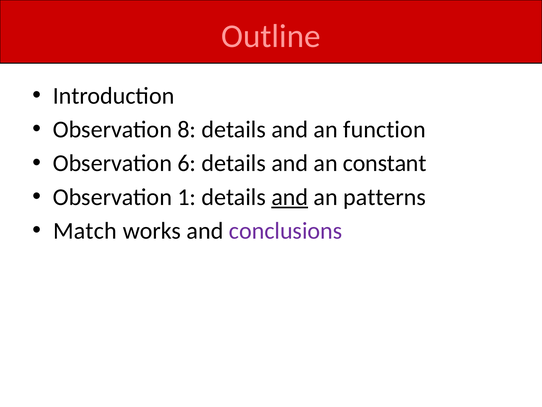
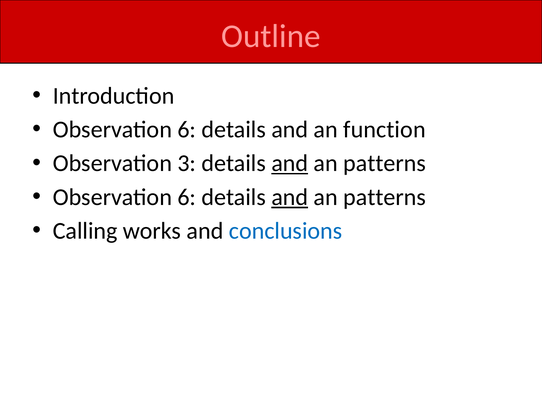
8: 8 -> 6 (187, 129)
6: 6 -> 3 (187, 163)
and underline: none -> present (290, 163)
constant: constant -> patterns (385, 163)
1: 1 -> 6 (187, 197)
Match: Match -> Calling (85, 231)
conclusions colour: purple -> blue (286, 231)
